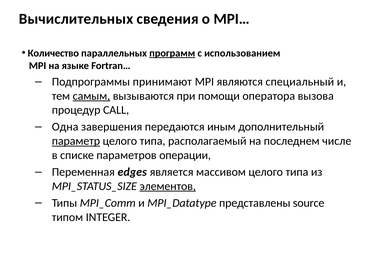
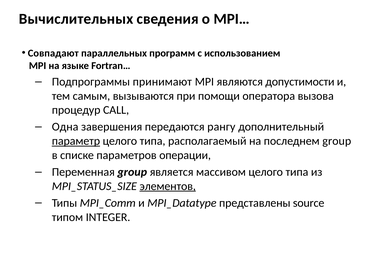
Количество: Количество -> Совпадают (53, 53)
программ underline: present -> none (172, 53)
специальный: специальный -> допустимости (300, 82)
самым underline: present -> none (91, 96)
иным: иным -> рангу (221, 127)
последнем числе: числе -> group (337, 141)
Переменная edges: edges -> group (132, 172)
